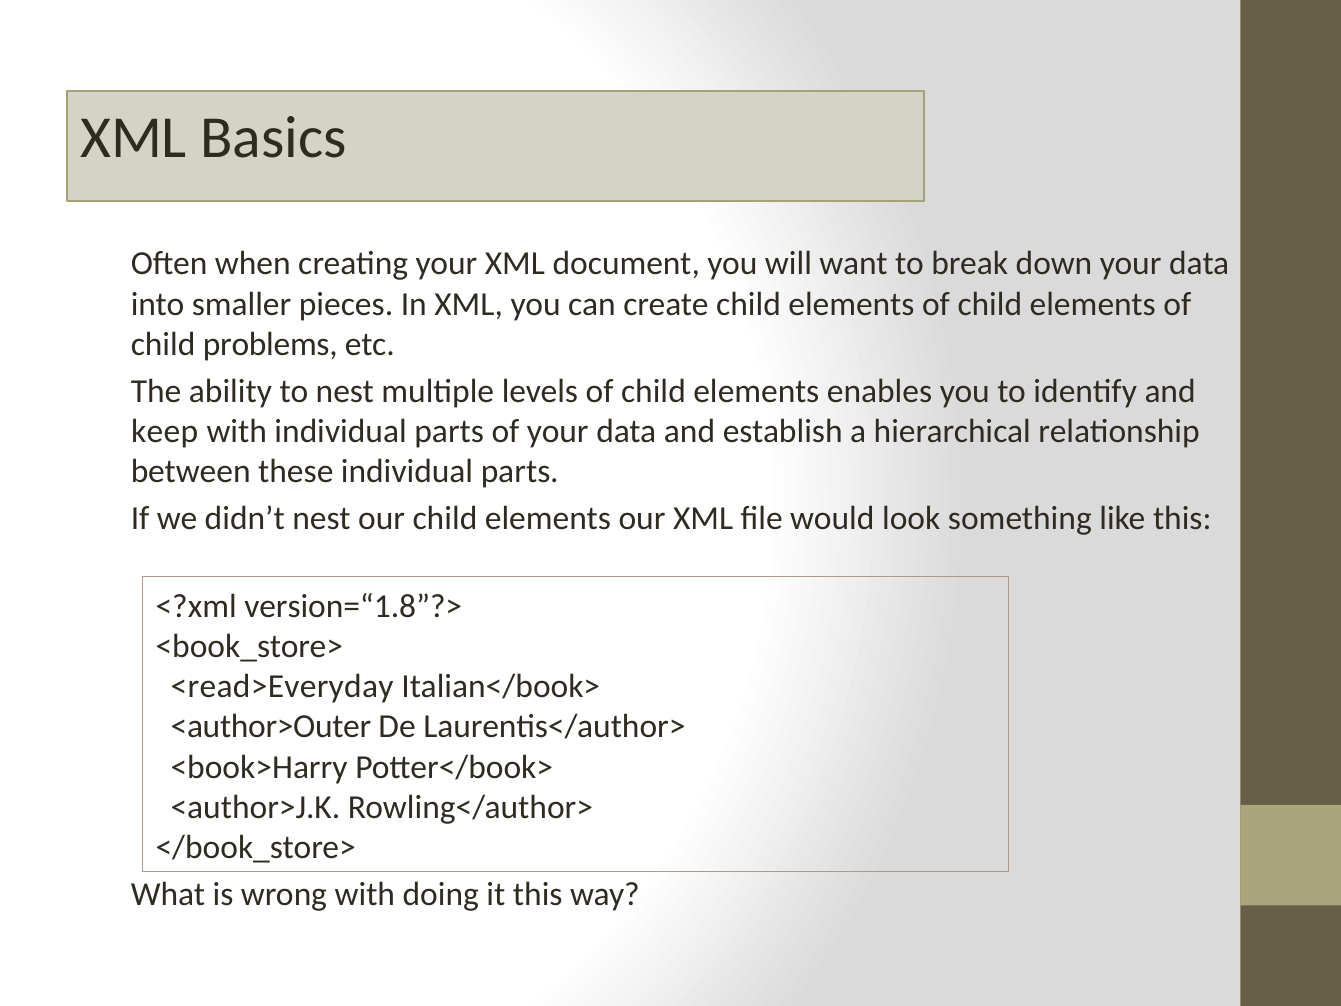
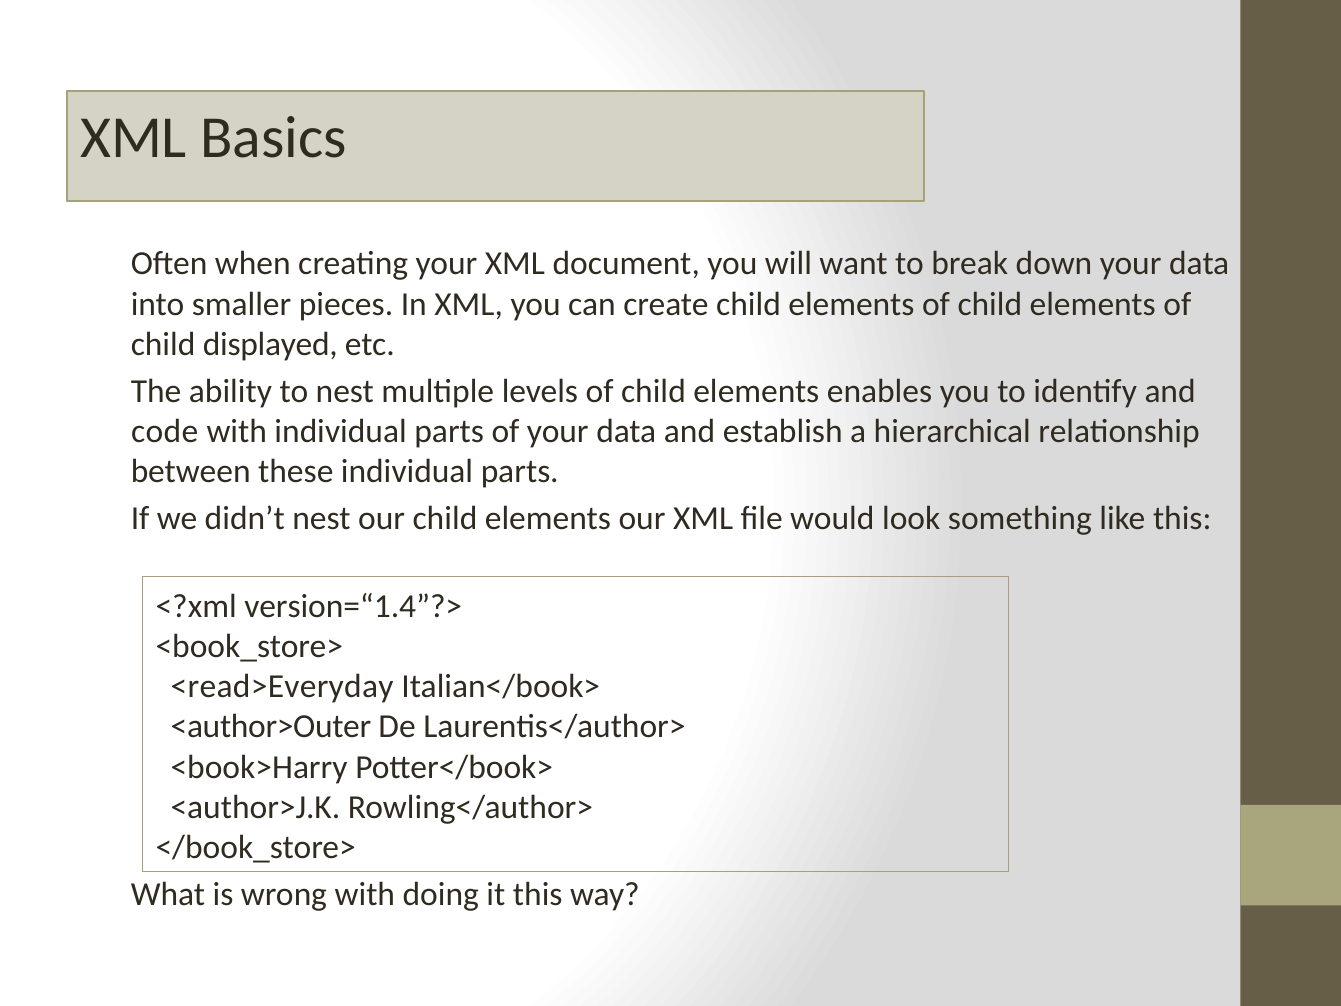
problems: problems -> displayed (270, 344)
keep: keep -> code (165, 431)
version=“1.8”?>: version=“1.8”?> -> version=“1.4”?> (353, 606)
